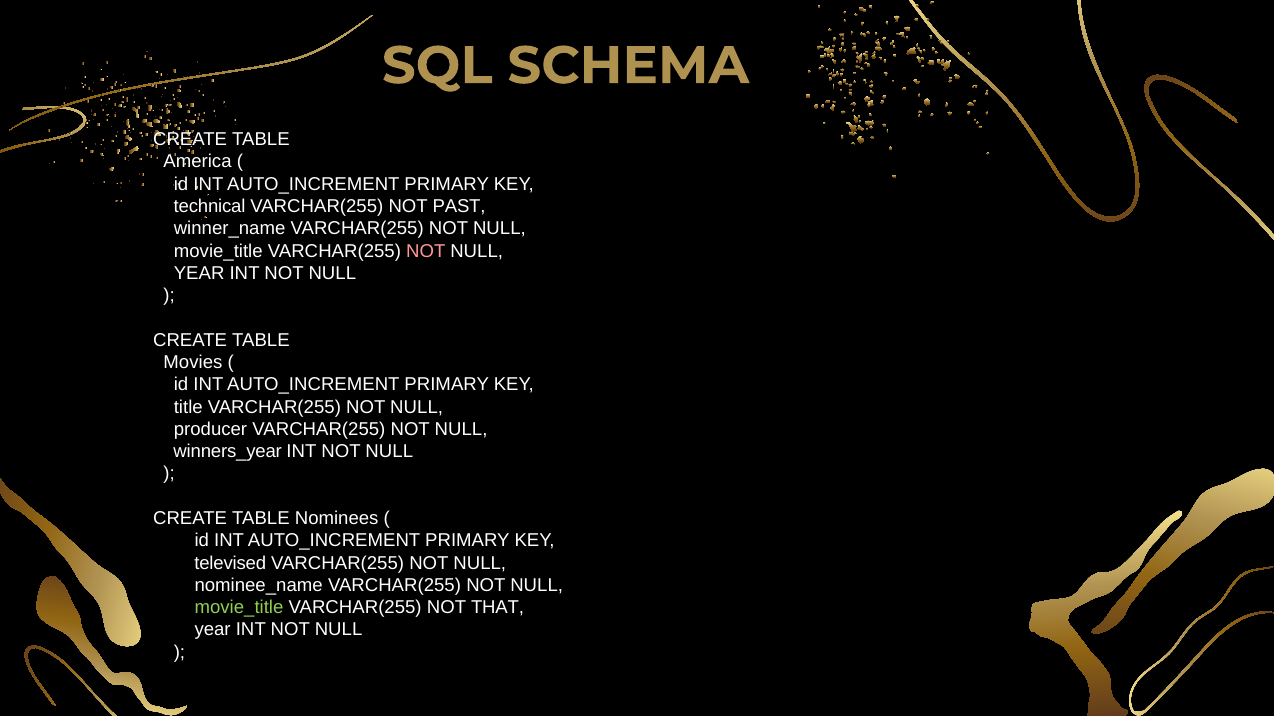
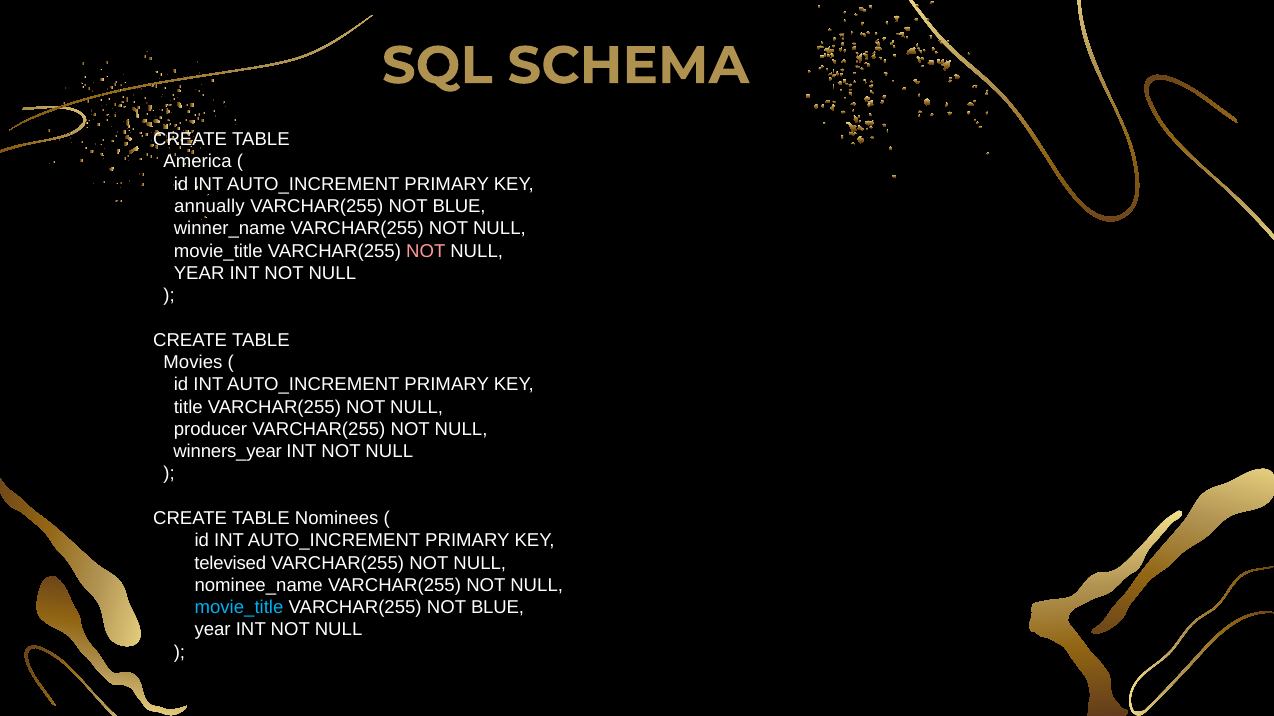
technical: technical -> annually (209, 206)
PAST: PAST -> BLUE (459, 206)
movie_title colour: light green -> light blue (239, 608)
THAT: THAT -> BLUE (497, 608)
